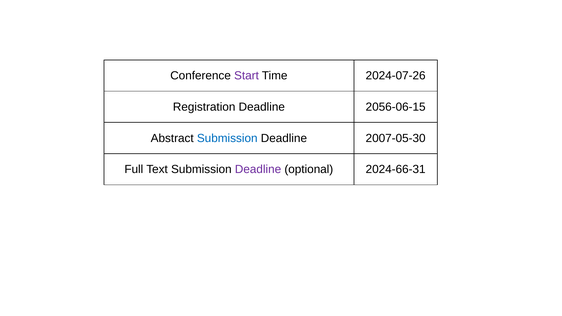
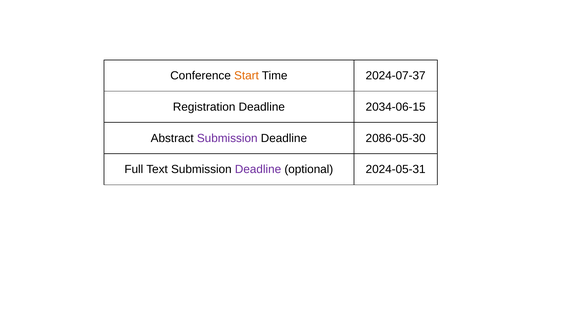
Start colour: purple -> orange (246, 76)
2024-07-26: 2024-07-26 -> 2024-07-37 (396, 76)
2056-06-15: 2056-06-15 -> 2034-06-15 (396, 107)
Submission colour: blue -> purple (227, 138)
2007-05-30: 2007-05-30 -> 2086-05-30 (396, 138)
2024-66-31: 2024-66-31 -> 2024-05-31 (396, 169)
